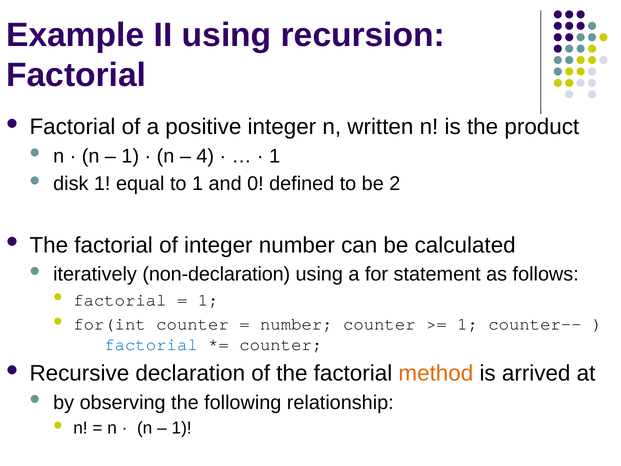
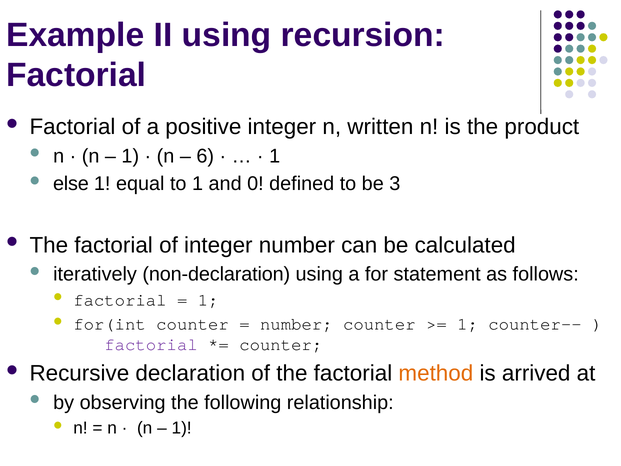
4: 4 -> 6 (205, 156)
disk: disk -> else (71, 184)
2: 2 -> 3 (395, 184)
factorial colour: blue -> purple (151, 345)
